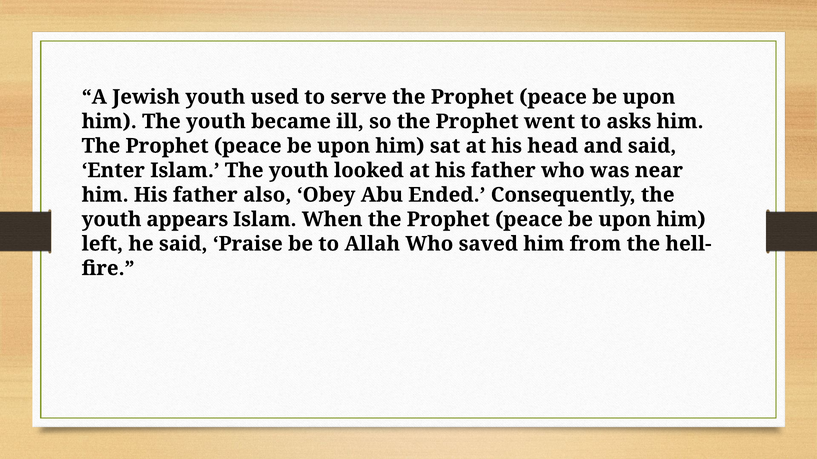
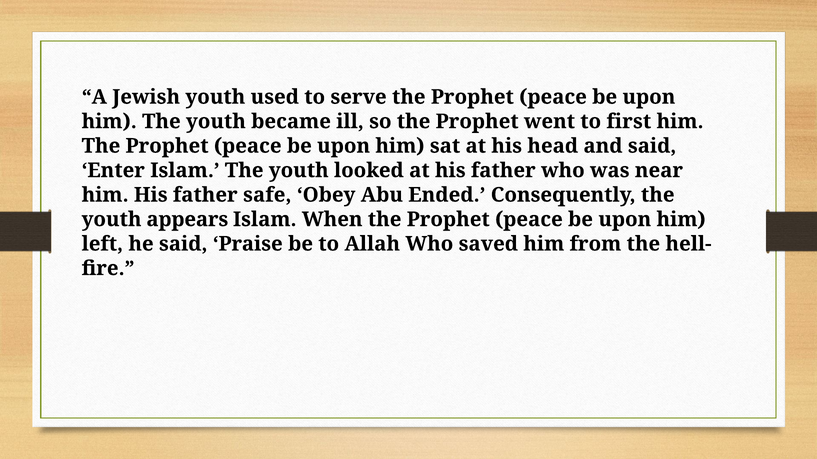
asks: asks -> first (629, 122)
also: also -> safe (267, 195)
